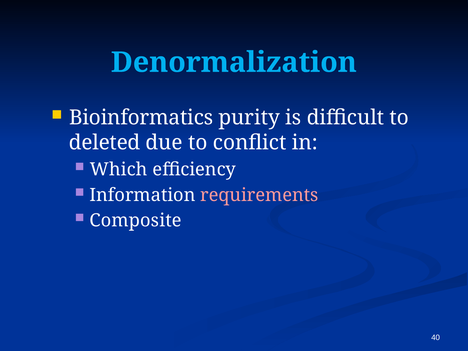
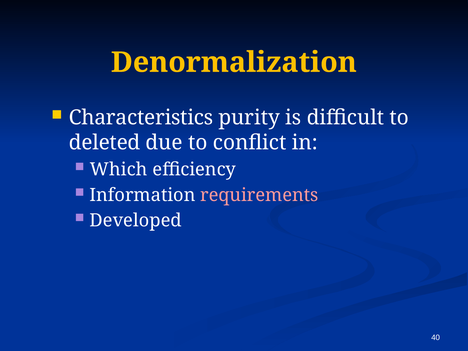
Denormalization colour: light blue -> yellow (234, 62)
Bioinformatics: Bioinformatics -> Characteristics (141, 118)
Composite: Composite -> Developed (136, 221)
